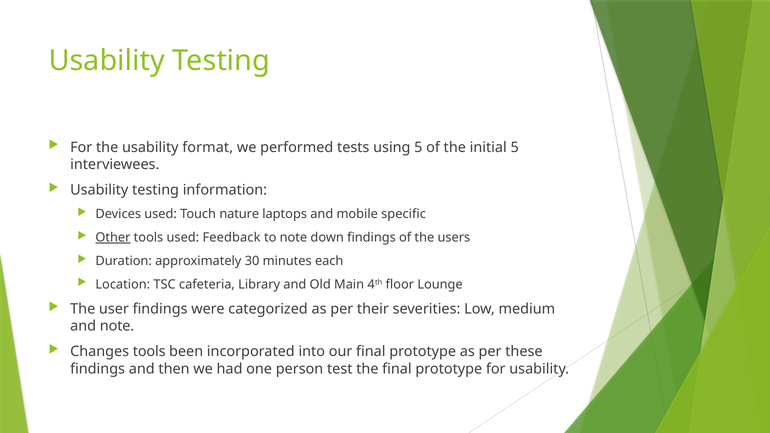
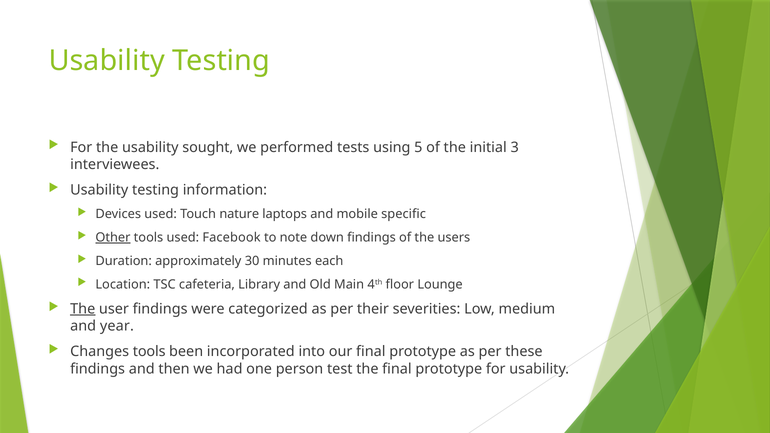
format: format -> sought (208, 147)
initial 5: 5 -> 3 (515, 147)
Feedback: Feedback -> Facebook (232, 238)
The underline: none -> present (83, 309)
and note: note -> year (117, 326)
